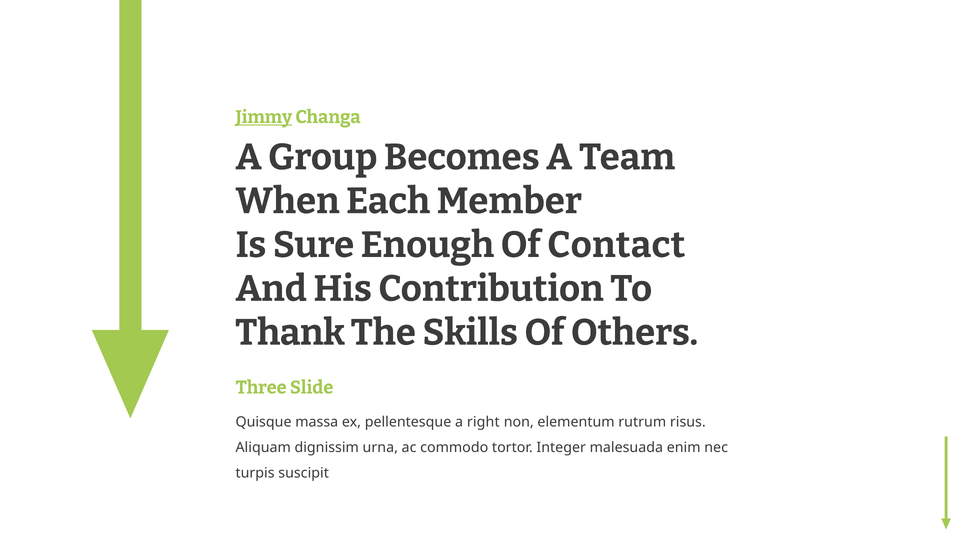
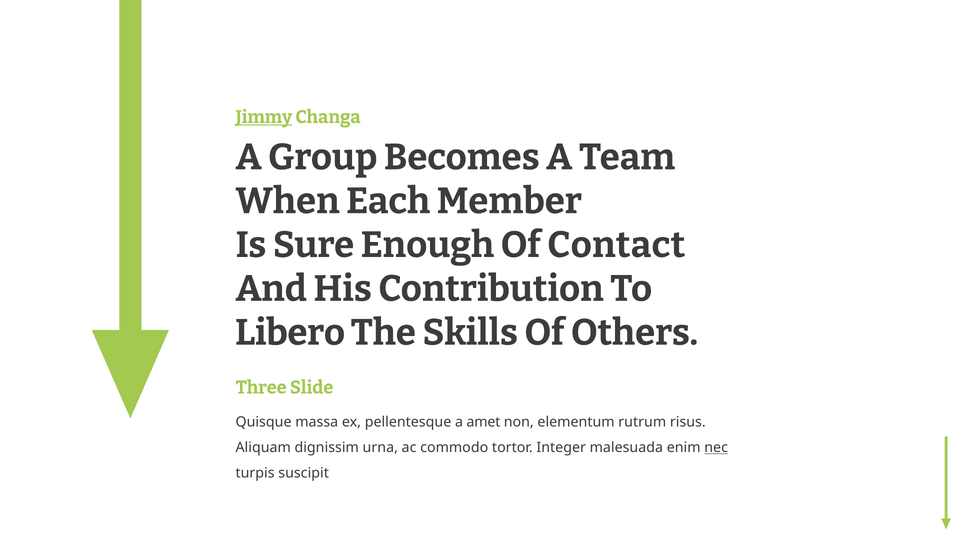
Thank: Thank -> Libero (290, 333)
right: right -> amet (483, 422)
nec underline: none -> present (716, 448)
